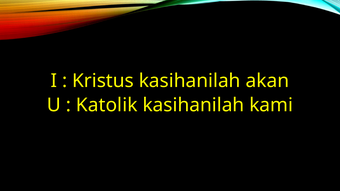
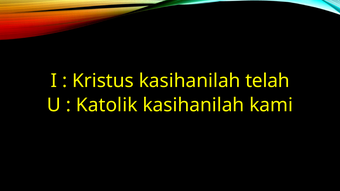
akan: akan -> telah (267, 81)
